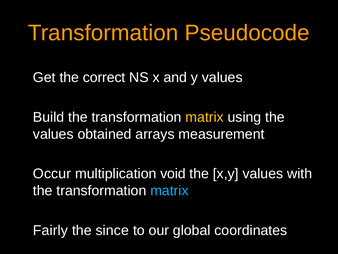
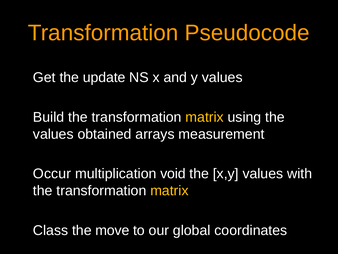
correct: correct -> update (104, 77)
matrix colour: light blue -> yellow (169, 190)
Fairly: Fairly -> Class (51, 230)
since: since -> move (112, 230)
